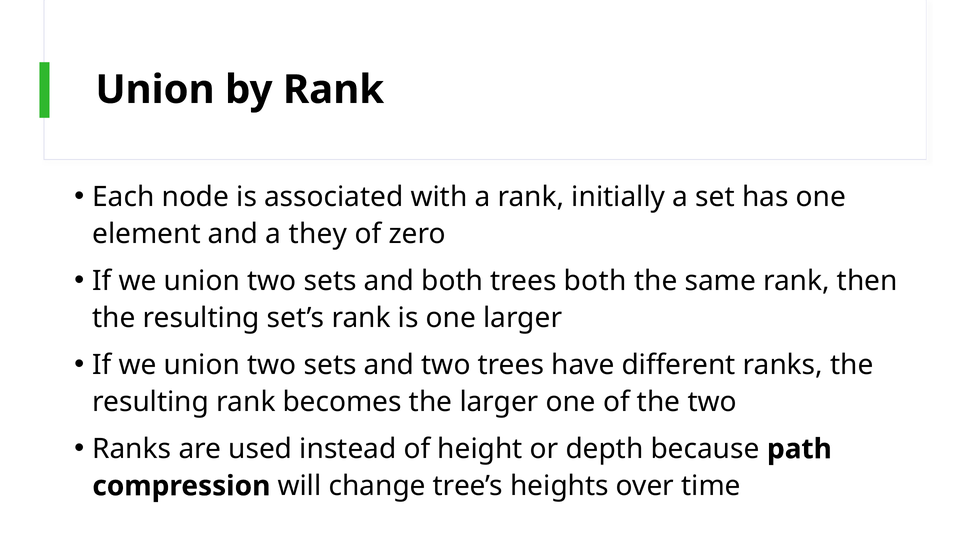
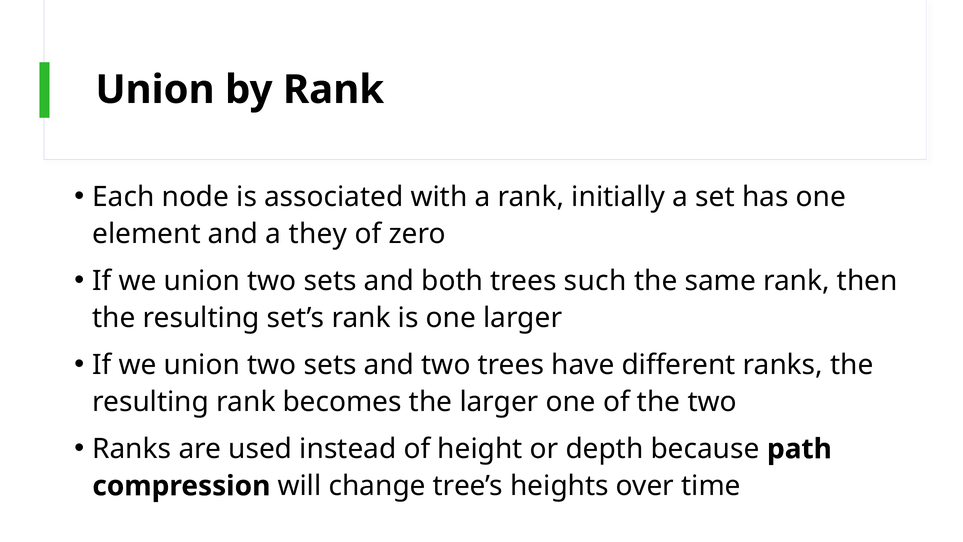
trees both: both -> such (595, 281)
